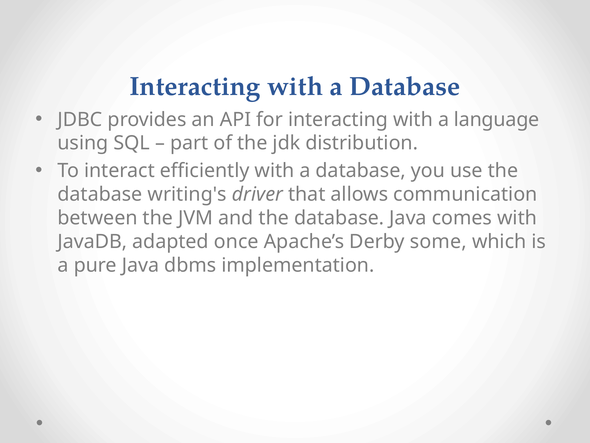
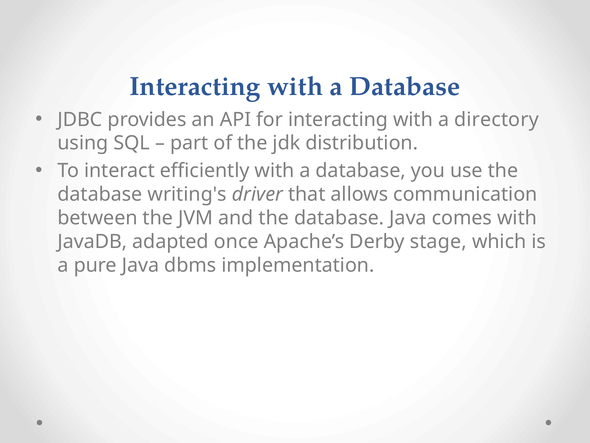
language: language -> directory (496, 119)
some: some -> stage (438, 241)
